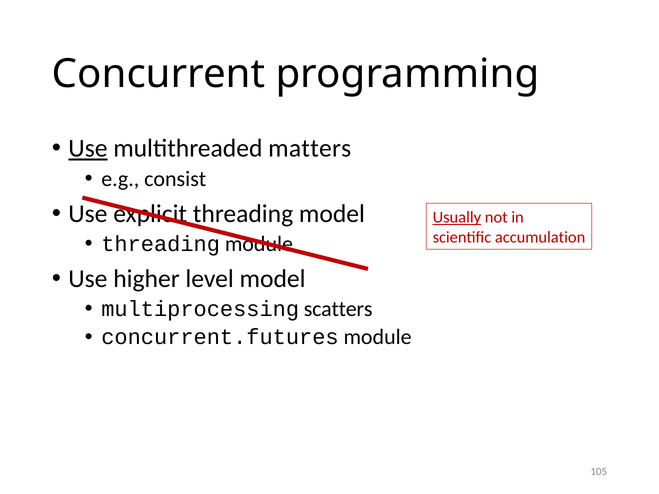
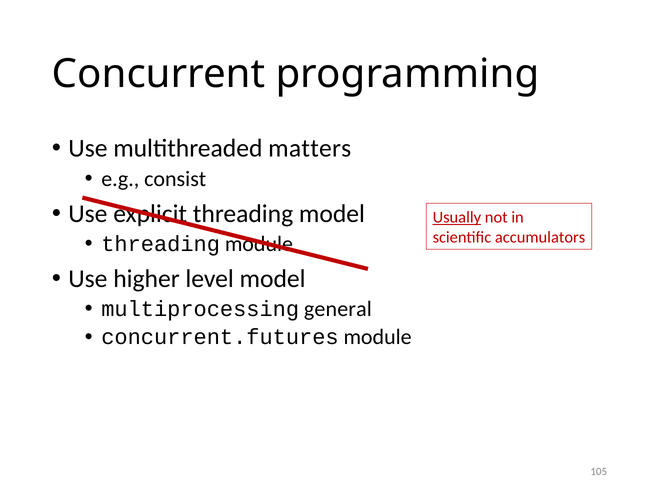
Use underline: present -> none (88, 149)
accumulation: accumulation -> accumulators (540, 237)
scatters: scatters -> general (338, 309)
